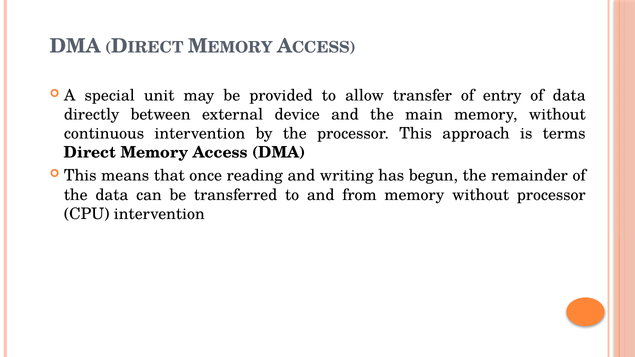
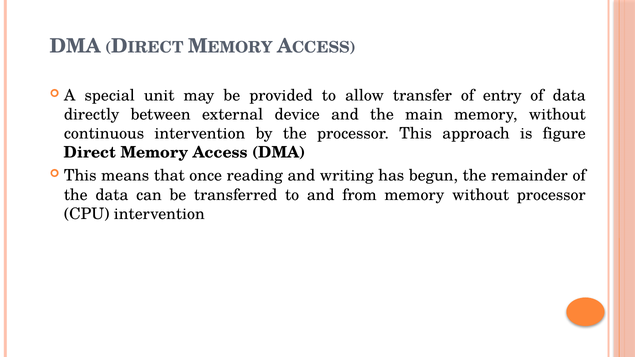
terms: terms -> figure (564, 134)
